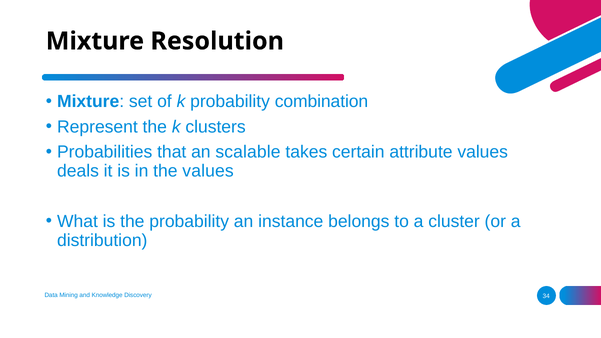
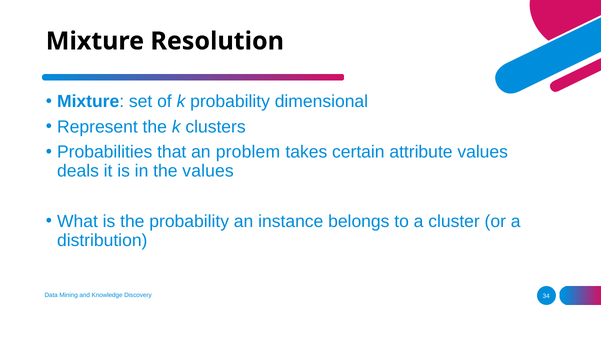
combination: combination -> dimensional (321, 102)
scalable: scalable -> problem (248, 152)
